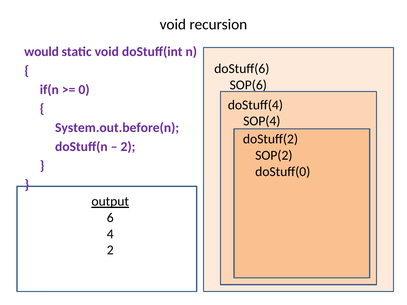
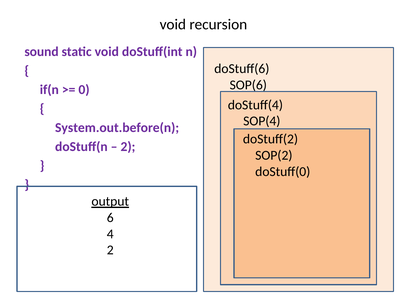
would: would -> sound (42, 52)
